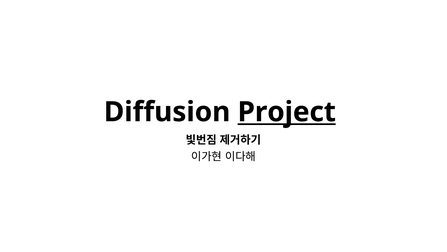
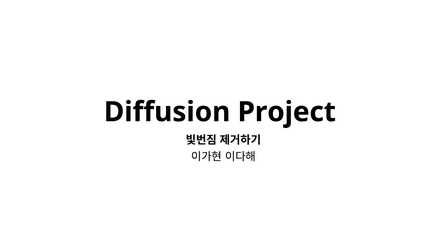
Project underline: present -> none (287, 112)
